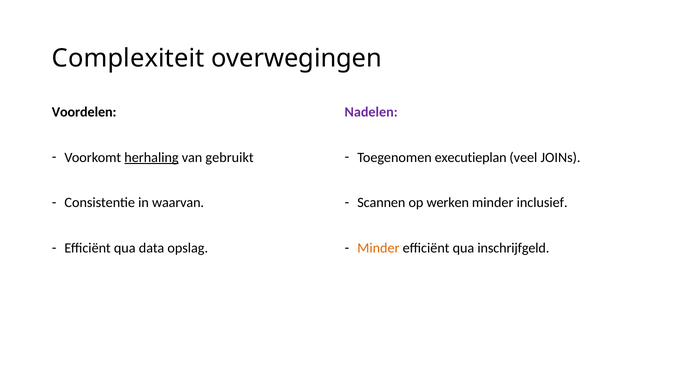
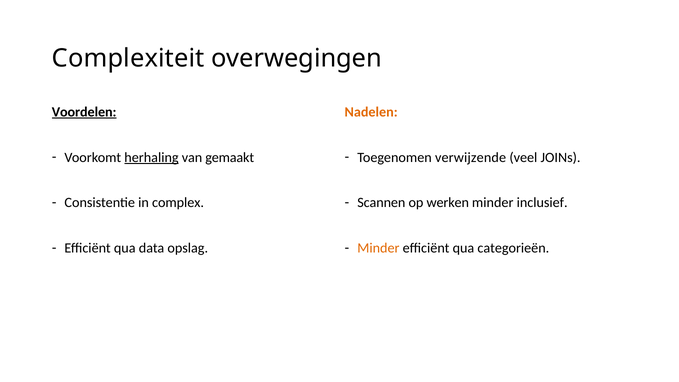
Voordelen underline: none -> present (84, 112)
Nadelen colour: purple -> orange (371, 112)
gebruikt: gebruikt -> gemaakt (230, 157)
executieplan: executieplan -> verwijzende (471, 157)
waarvan: waarvan -> complex (178, 203)
inschrijfgeld: inschrijfgeld -> categorieën (513, 248)
